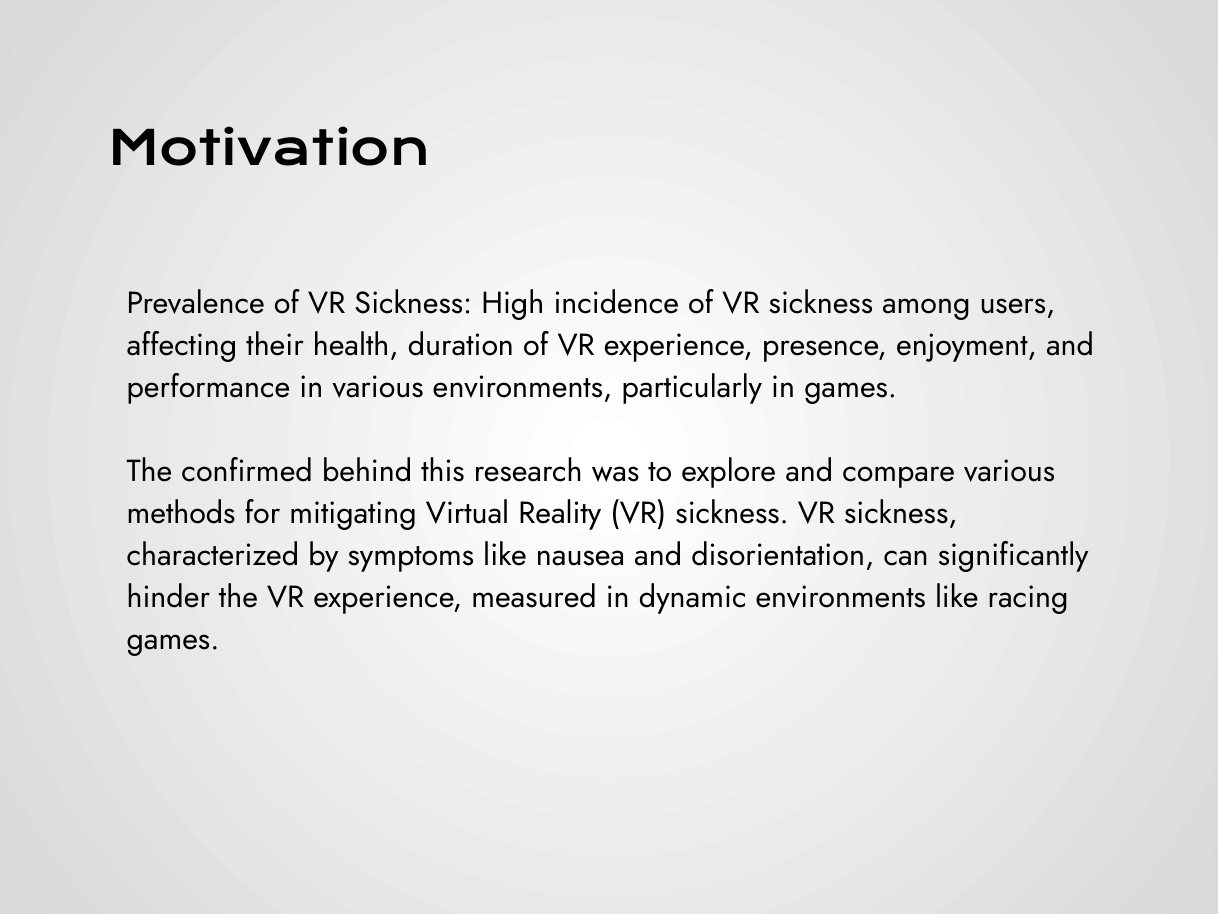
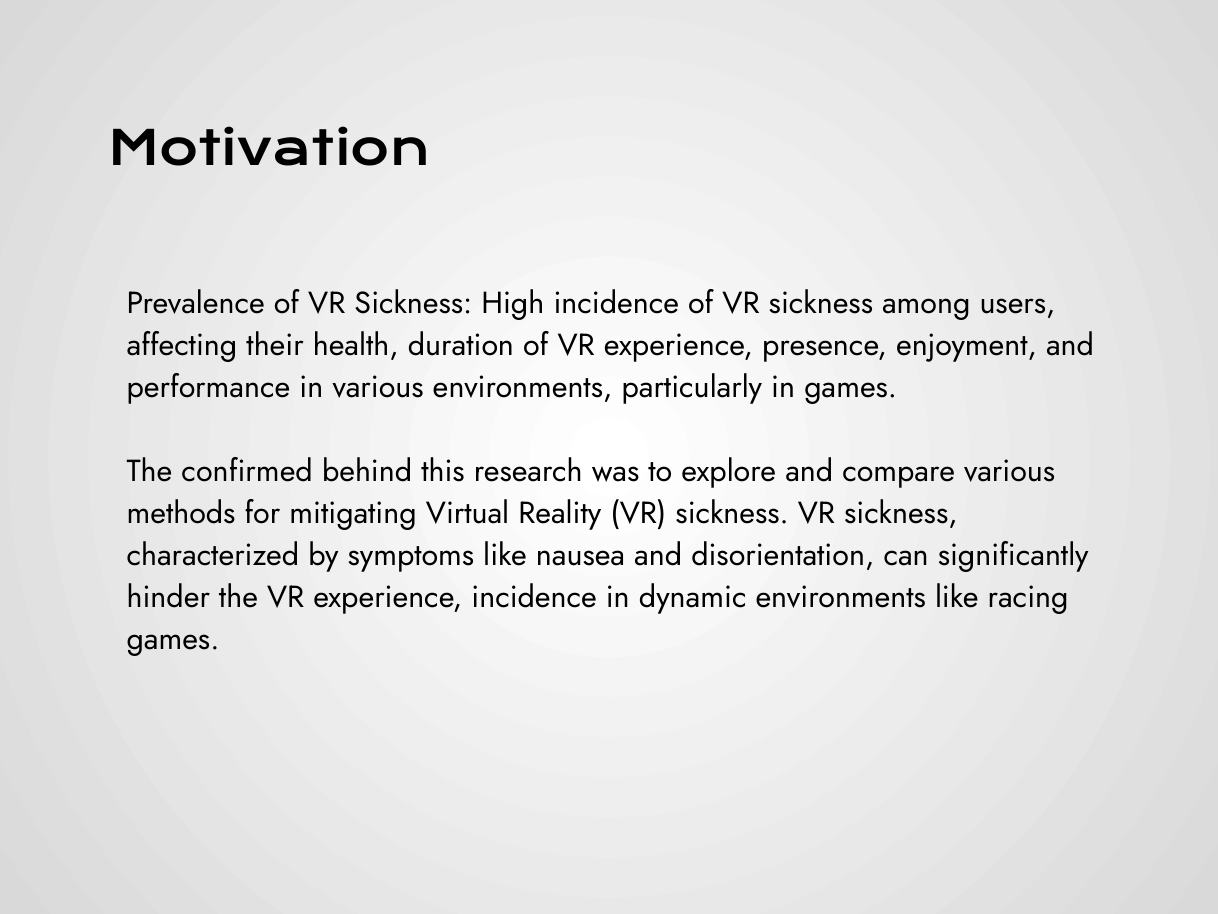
experience measured: measured -> incidence (534, 597)
